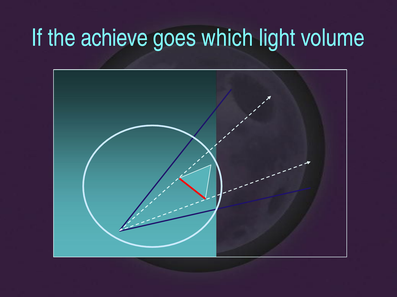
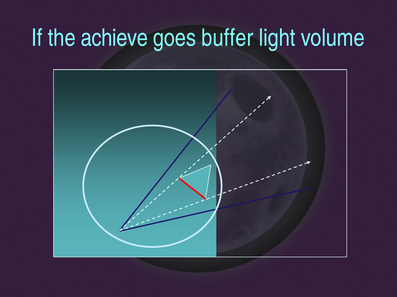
which: which -> buffer (227, 38)
